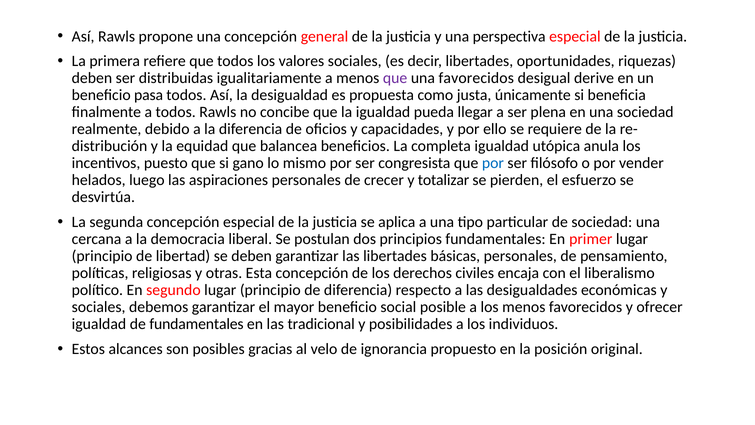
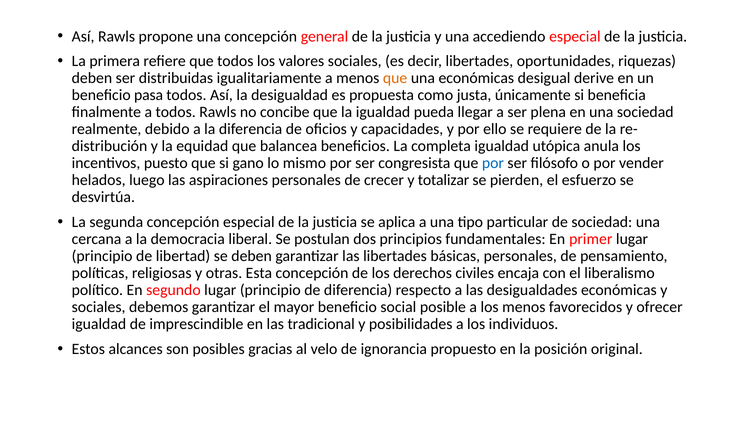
perspectiva: perspectiva -> accediendo (509, 36)
que colour: purple -> orange (395, 78)
una favorecidos: favorecidos -> económicas (476, 78)
de fundamentales: fundamentales -> imprescindible (196, 324)
